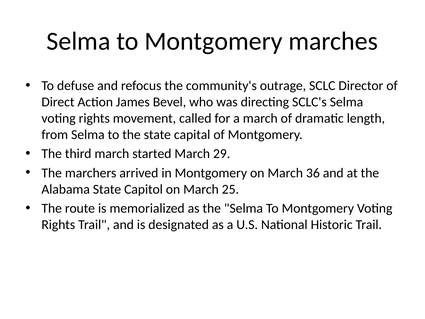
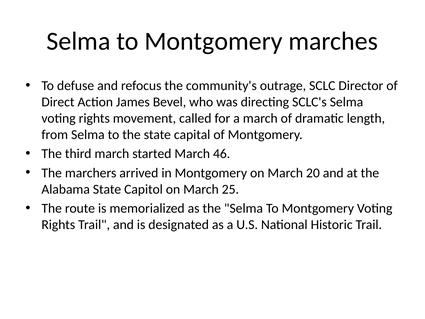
29: 29 -> 46 (222, 154)
36: 36 -> 20 (313, 173)
